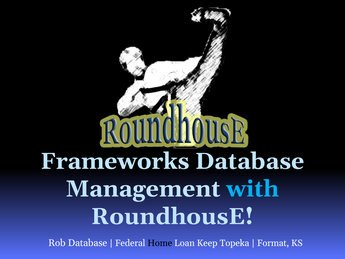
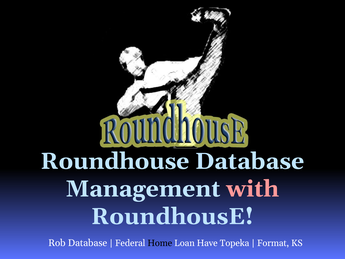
Frameworks: Frameworks -> Roundhouse (115, 161)
with colour: light blue -> pink (253, 189)
Keep: Keep -> Have (207, 243)
